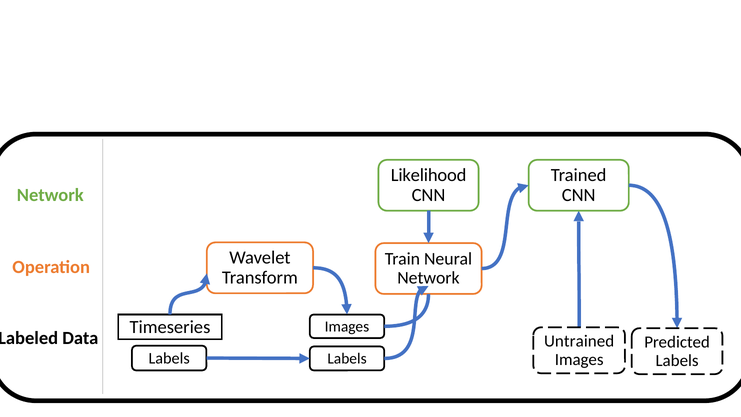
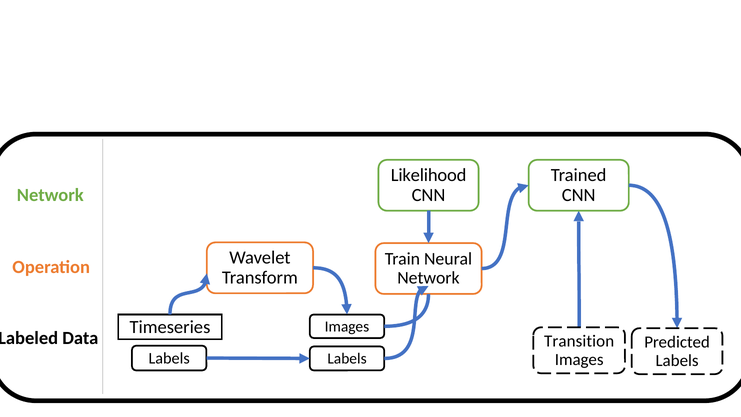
Untrained: Untrained -> Transition (579, 341)
